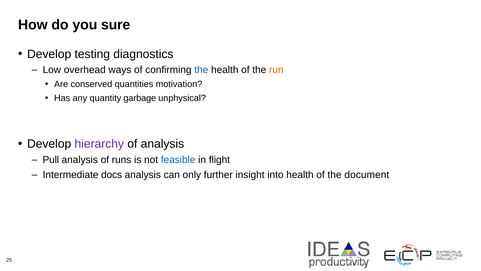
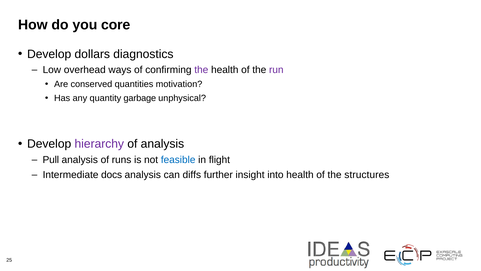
sure: sure -> core (116, 25)
testing: testing -> dollars (92, 54)
the colour: blue -> purple (201, 70)
run colour: orange -> purple (276, 70)
only: only -> diffs (192, 175)
document: document -> structures (367, 175)
